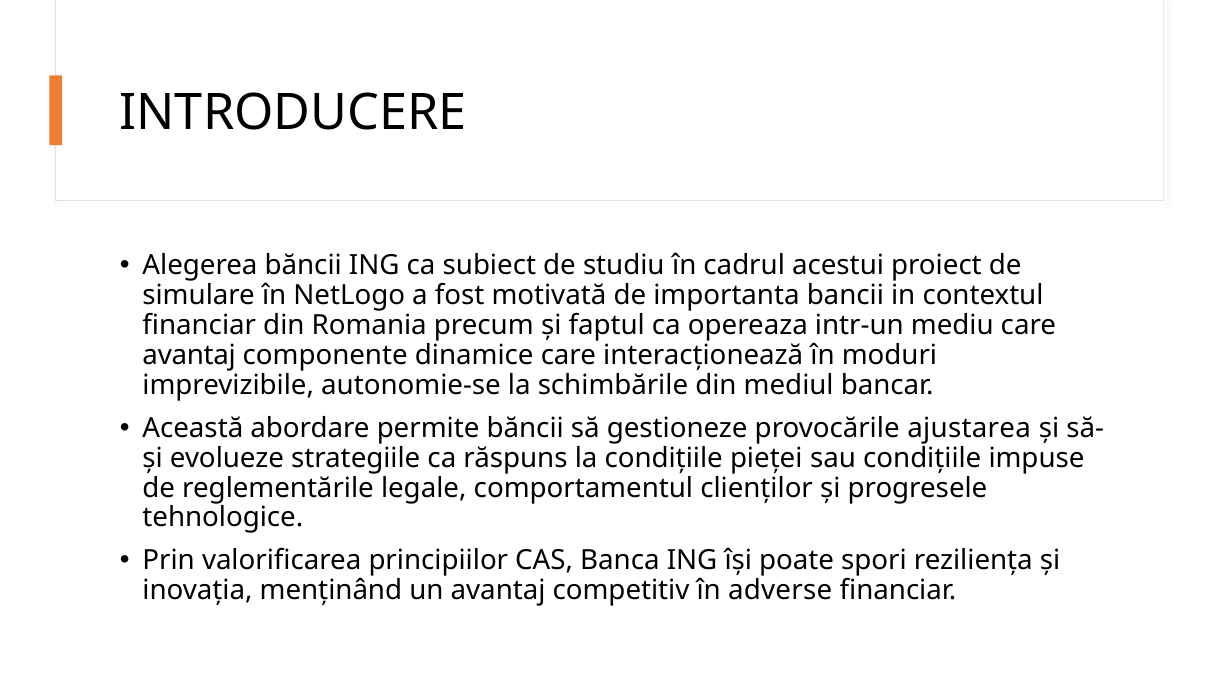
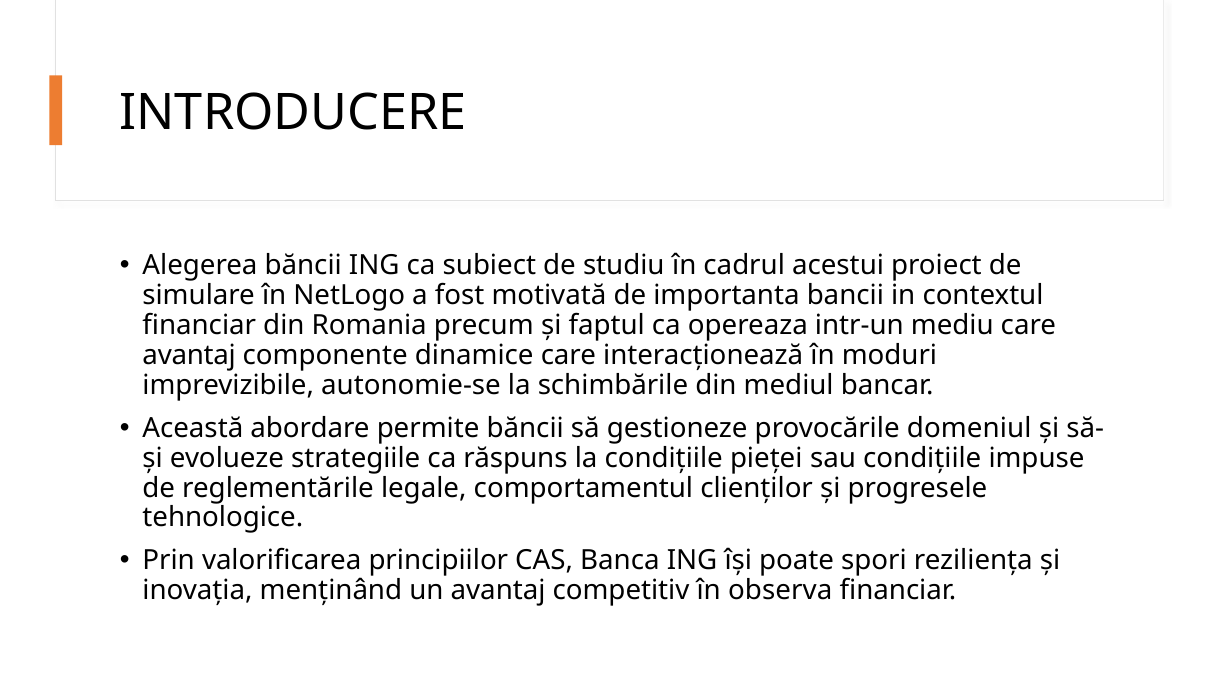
ajustarea: ajustarea -> domeniul (969, 428)
adverse: adverse -> observa (780, 590)
